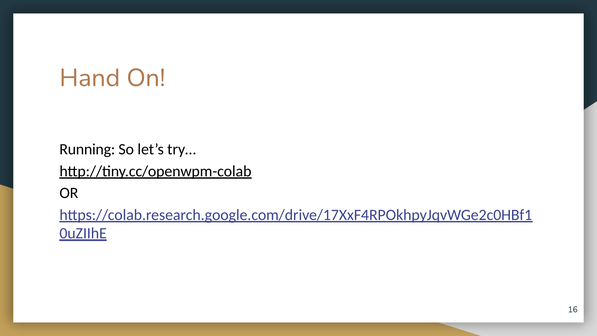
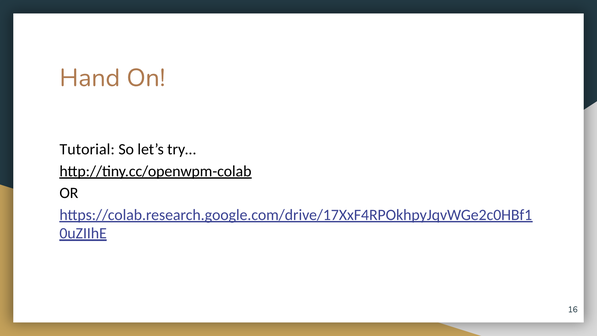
Running: Running -> Tutorial (87, 149)
